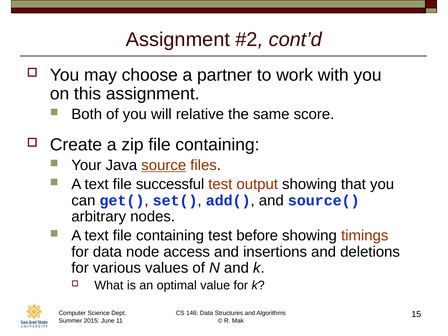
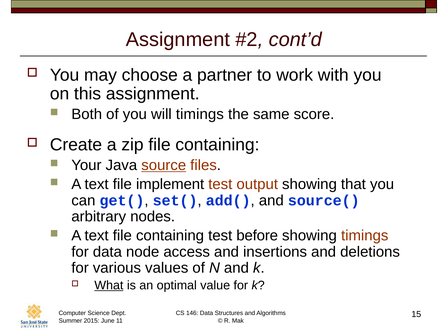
will relative: relative -> timings (200, 114)
successful: successful -> implement (170, 184)
What underline: none -> present (109, 285)
